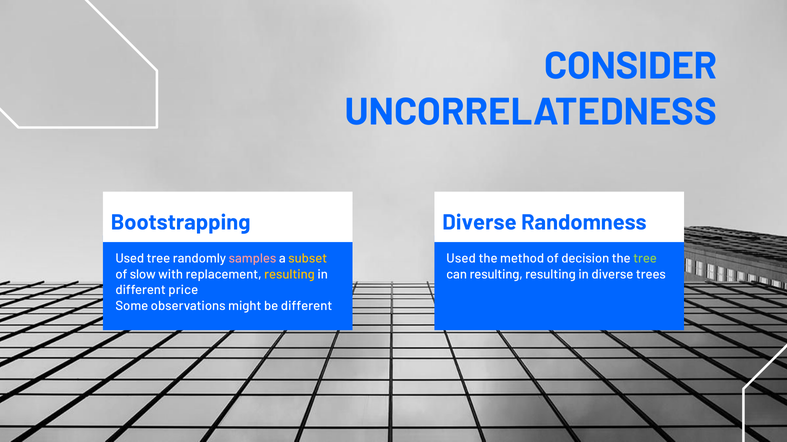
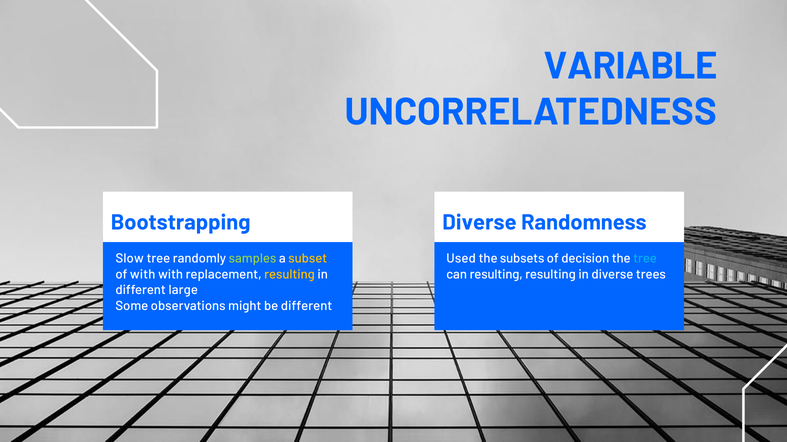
CONSIDER: CONSIDER -> VARIABLE (631, 66)
Used: Used -> Slow (130, 259)
samples colour: pink -> light green (253, 259)
method: method -> subsets (522, 259)
tree colour: light green -> light blue (645, 259)
of slow: slow -> with (143, 275)
price: price -> large (183, 291)
